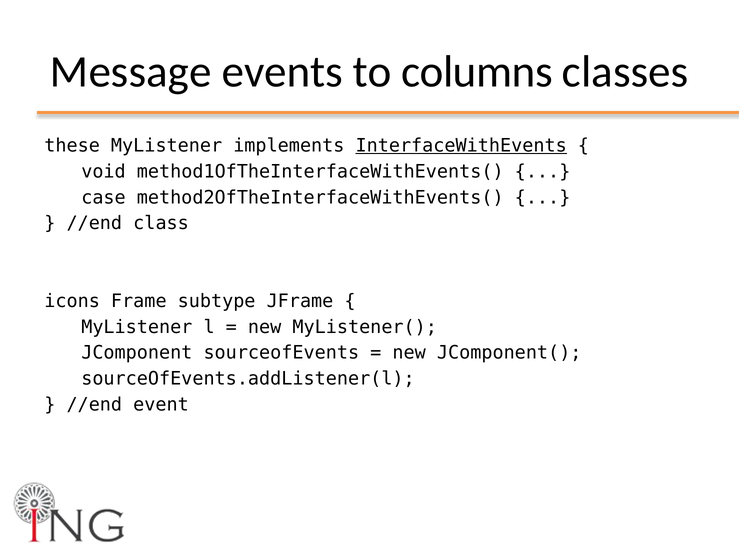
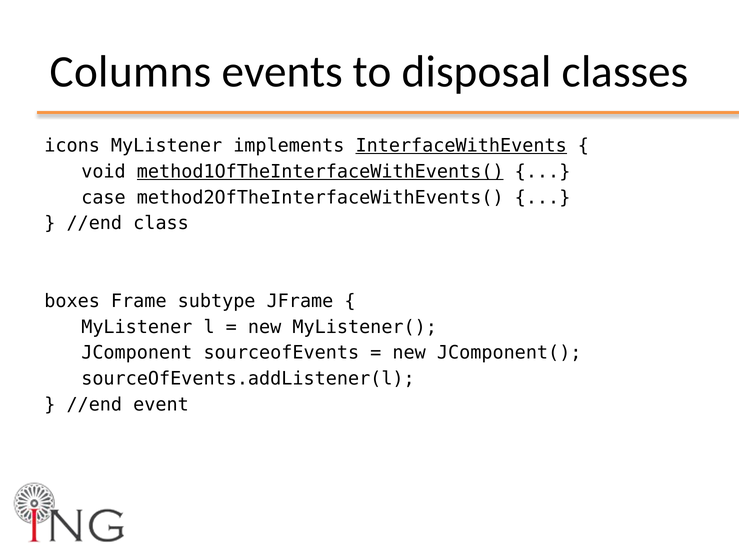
Message: Message -> Columns (131, 72)
columns: columns -> disposal (477, 72)
these: these -> icons (72, 145)
method1OfTheInterfaceWithEvents( underline: none -> present (320, 171)
icons: icons -> boxes (72, 301)
